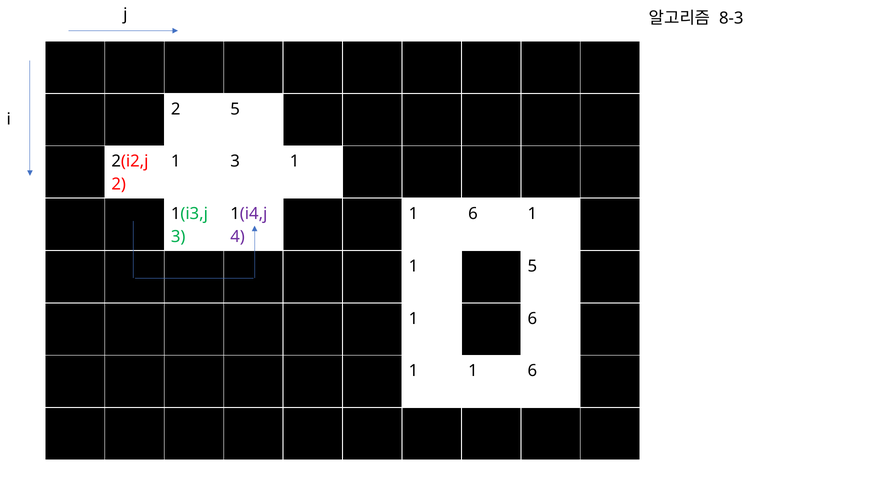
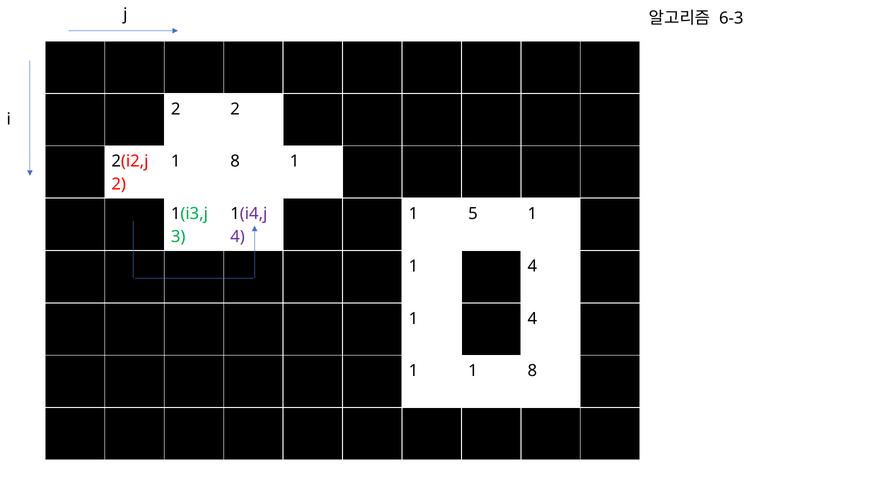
8-3: 8-3 -> 6-3 (731, 18)
2 5: 5 -> 2 (235, 109)
3: 3 -> 8 (235, 162)
6: 6 -> 5 (473, 214)
5: 5 -> 4 (532, 267)
6: 6 -> 4 (532, 319)
1 1 6: 6 -> 8 (532, 371)
